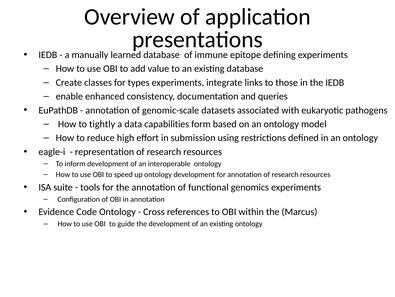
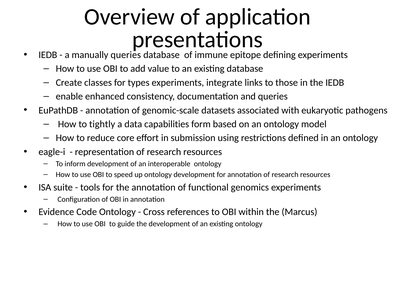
manually learned: learned -> queries (126, 55)
high: high -> core (126, 138)
